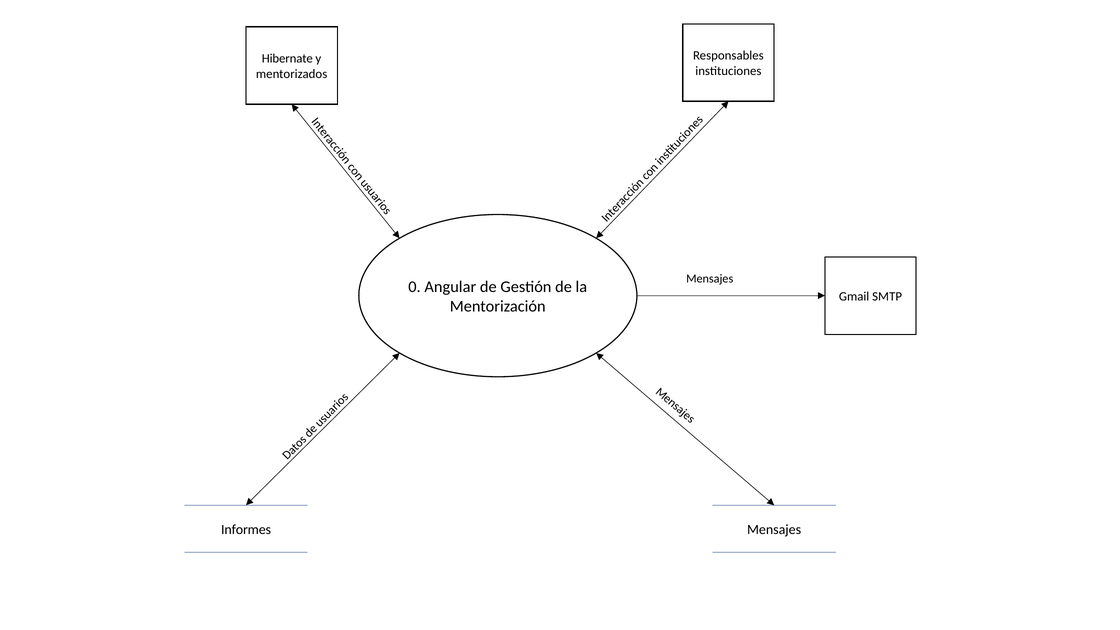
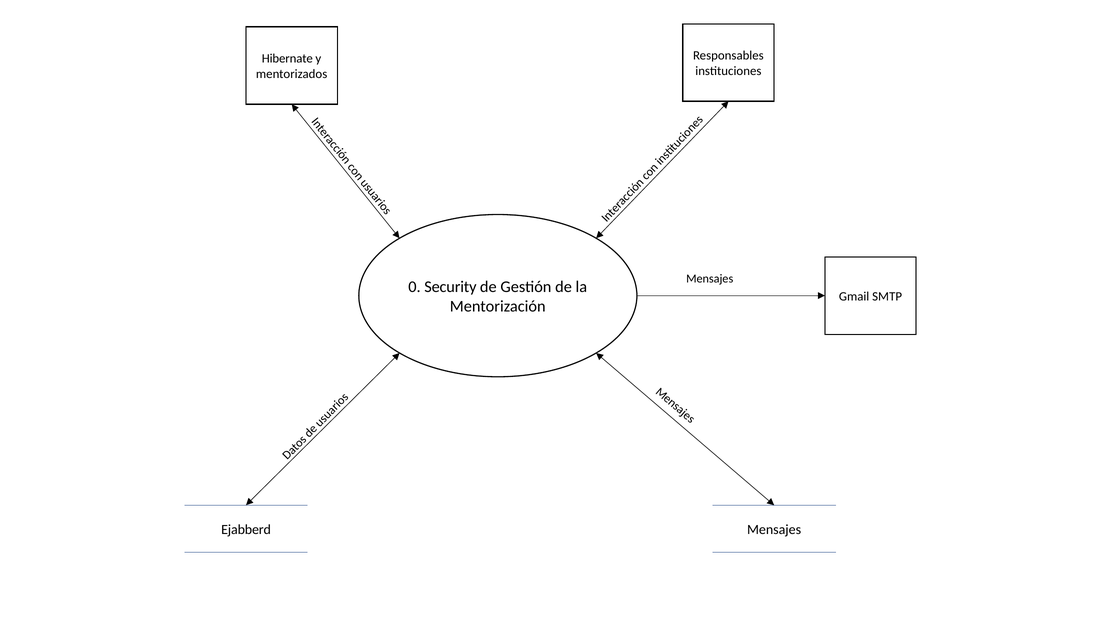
Angular: Angular -> Security (450, 287)
Informes: Informes -> Ejabberd (246, 530)
